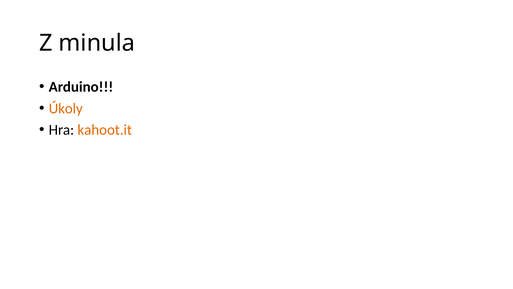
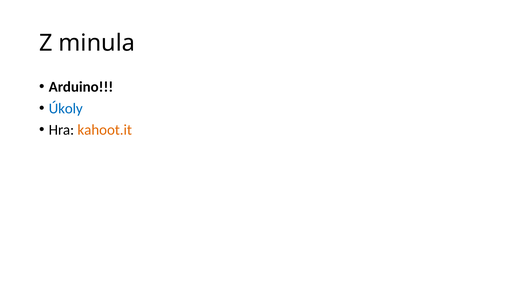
Úkoly colour: orange -> blue (66, 108)
